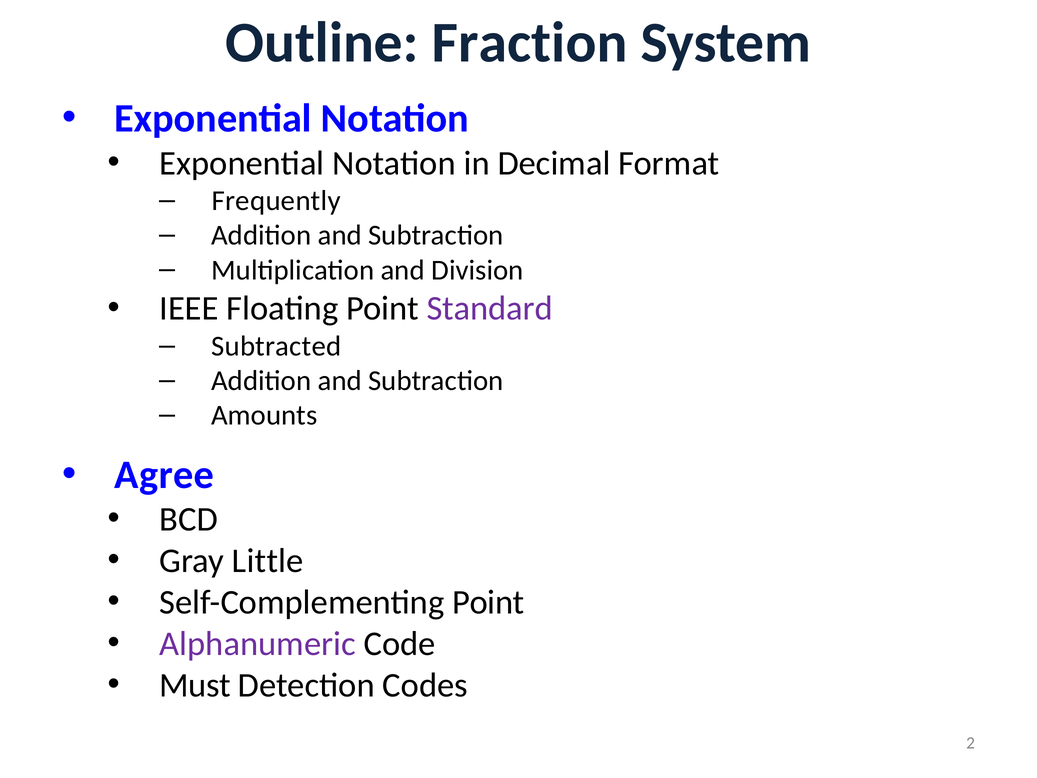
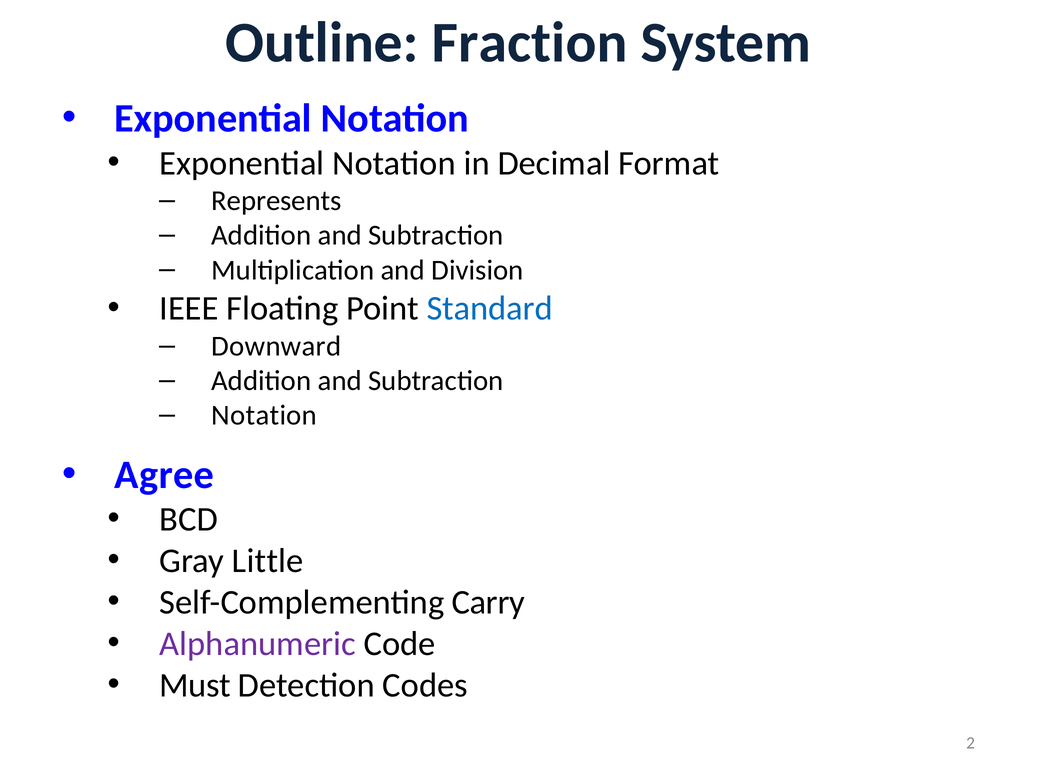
Frequently: Frequently -> Represents (276, 201)
Standard colour: purple -> blue (490, 308)
Subtracted: Subtracted -> Downward (276, 346)
Amounts: Amounts -> Notation (264, 415)
Self-Complementing Point: Point -> Carry (488, 602)
